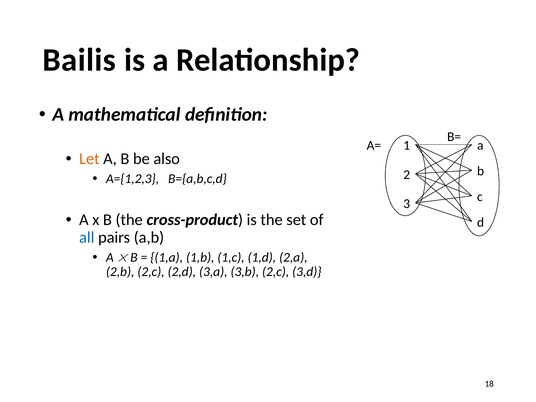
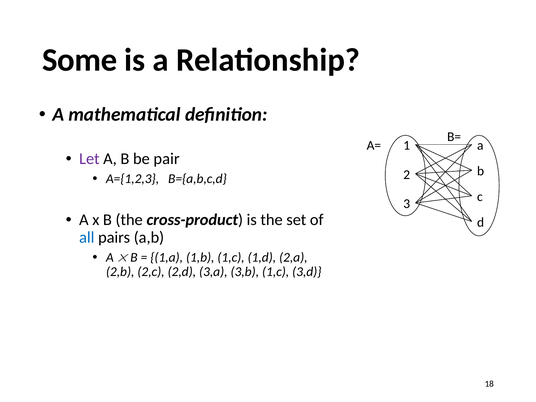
Bailis: Bailis -> Some (80, 60)
Let colour: orange -> purple (89, 159)
also: also -> pair (167, 159)
3,b 2,c: 2,c -> 1,c (276, 272)
